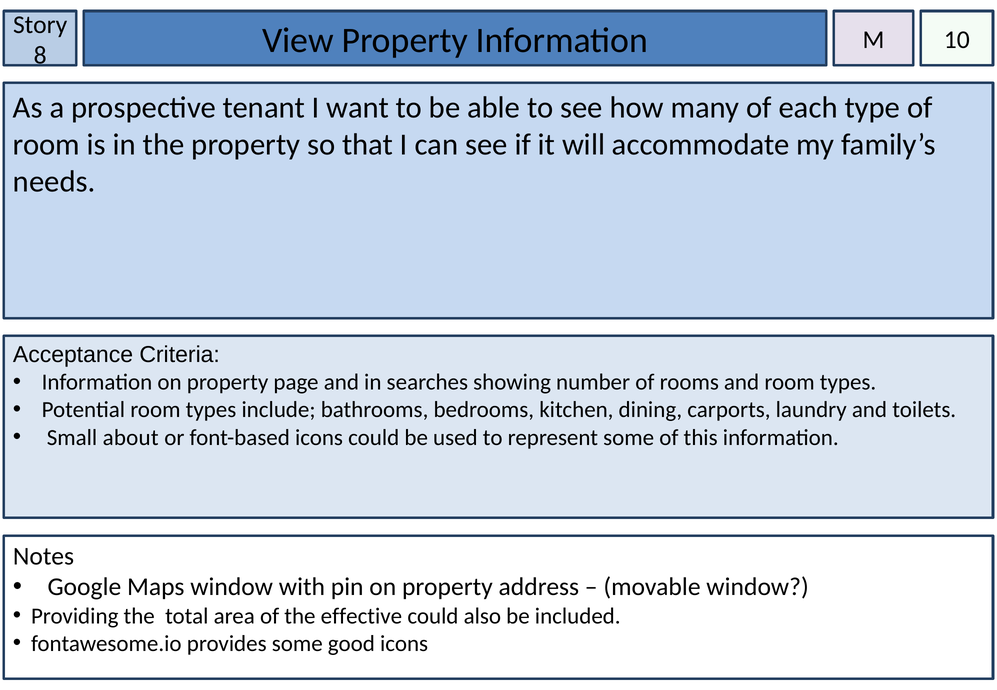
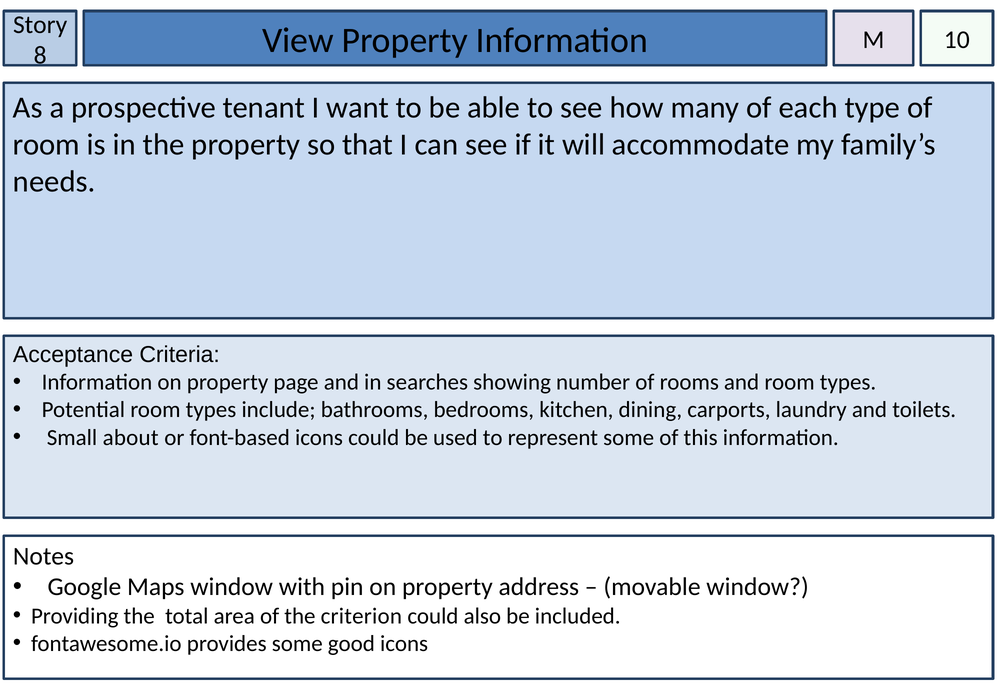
effective: effective -> criterion (361, 616)
